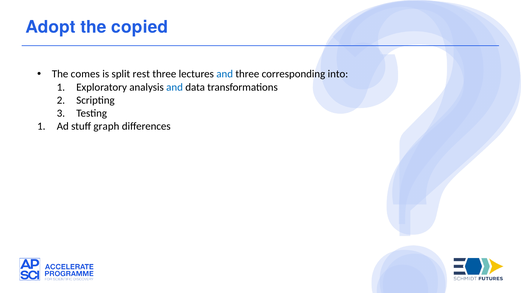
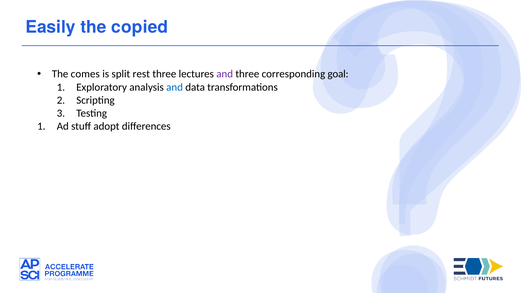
Adopt: Adopt -> Easily (51, 27)
and colour: blue -> purple (225, 74)
into: into -> goal (338, 74)
graph: graph -> adopt (106, 126)
